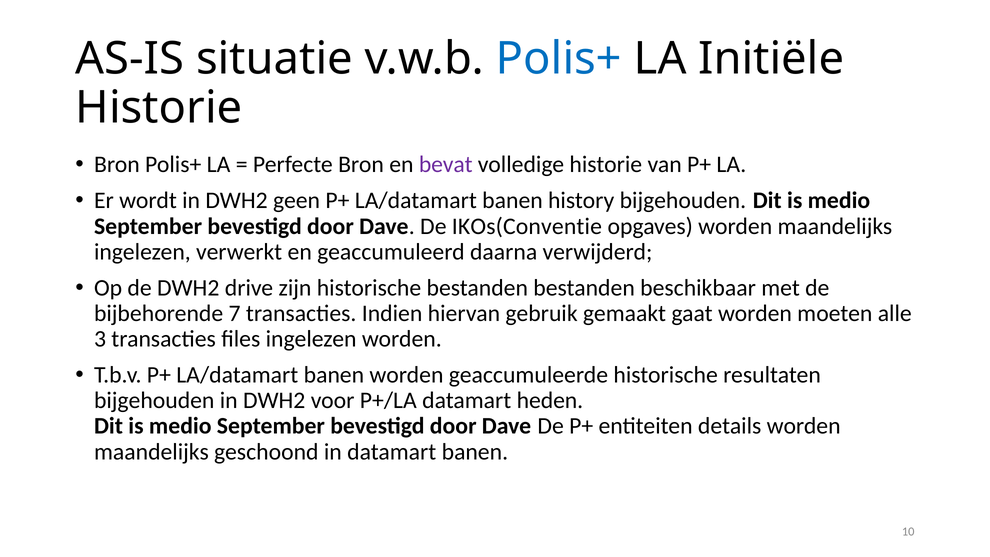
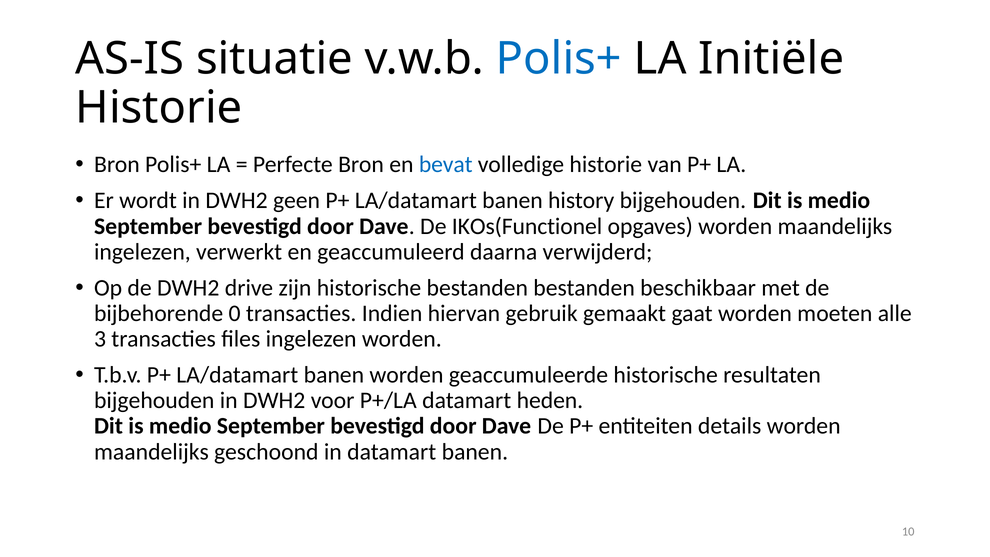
bevat colour: purple -> blue (446, 165)
IKOs(Conventie: IKOs(Conventie -> IKOs(Functionel (527, 226)
7: 7 -> 0 (235, 313)
